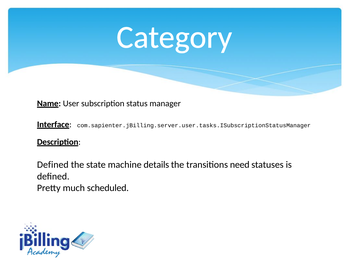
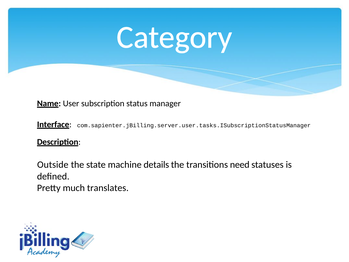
Defined: Defined -> Outside (53, 165)
scheduled: scheduled -> translates (108, 188)
